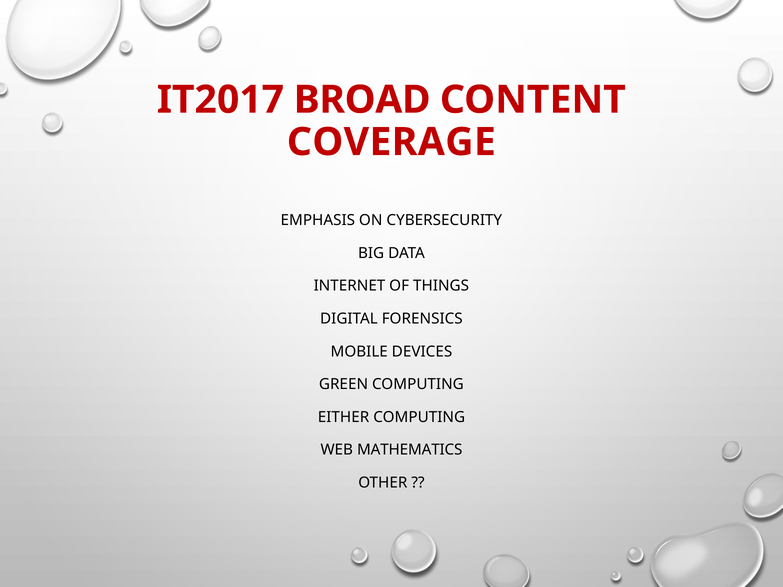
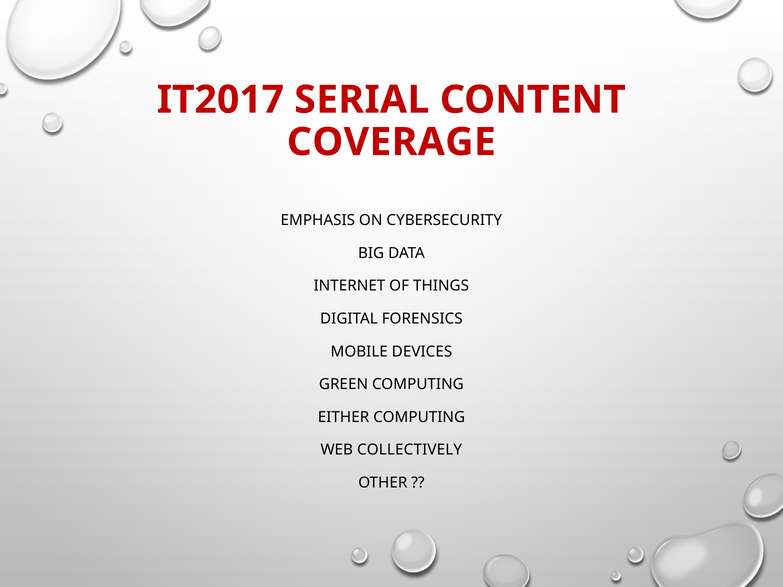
BROAD: BROAD -> SERIAL (362, 100)
MATHEMATICS: MATHEMATICS -> COLLECTIVELY (410, 450)
